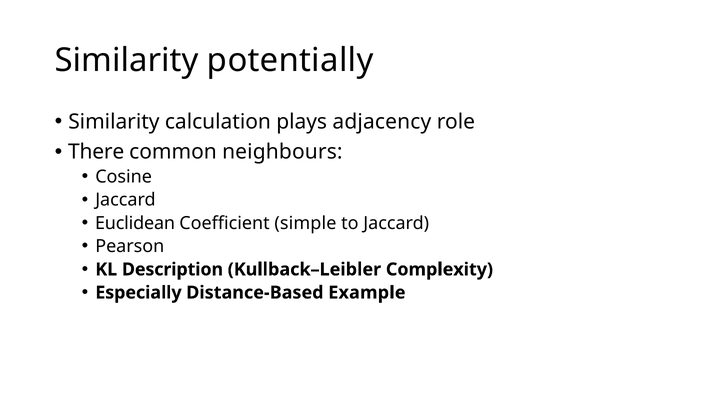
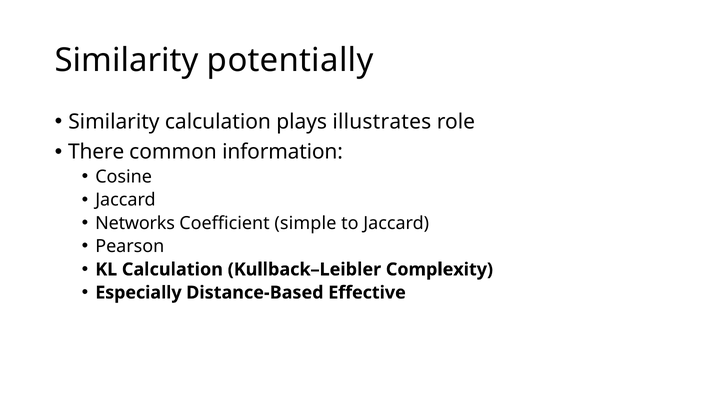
adjacency: adjacency -> illustrates (382, 122)
neighbours: neighbours -> information (283, 152)
Euclidean: Euclidean -> Networks (135, 223)
KL Description: Description -> Calculation (172, 269)
Example: Example -> Effective (367, 292)
